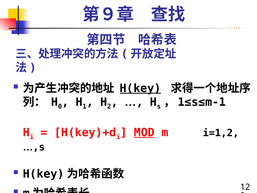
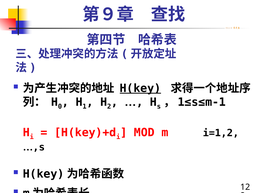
MOD underline: present -> none (144, 132)
